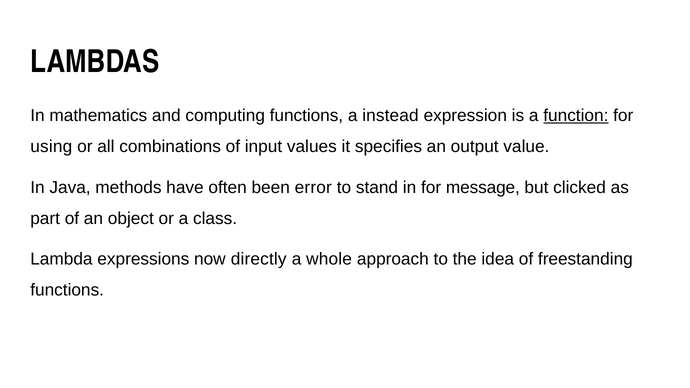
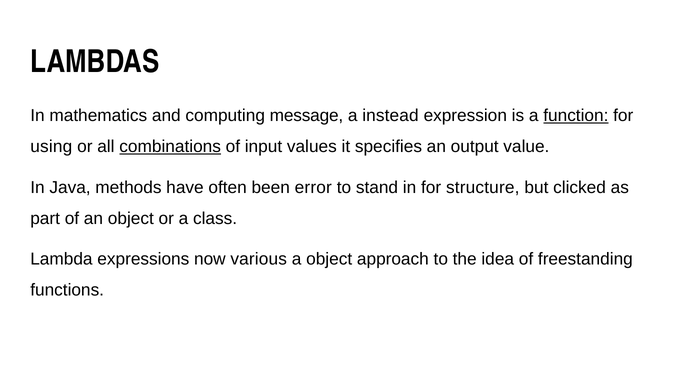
computing functions: functions -> message (306, 116)
combinations underline: none -> present (170, 147)
message: message -> structure (483, 187)
directly: directly -> various (259, 259)
a whole: whole -> object (329, 259)
